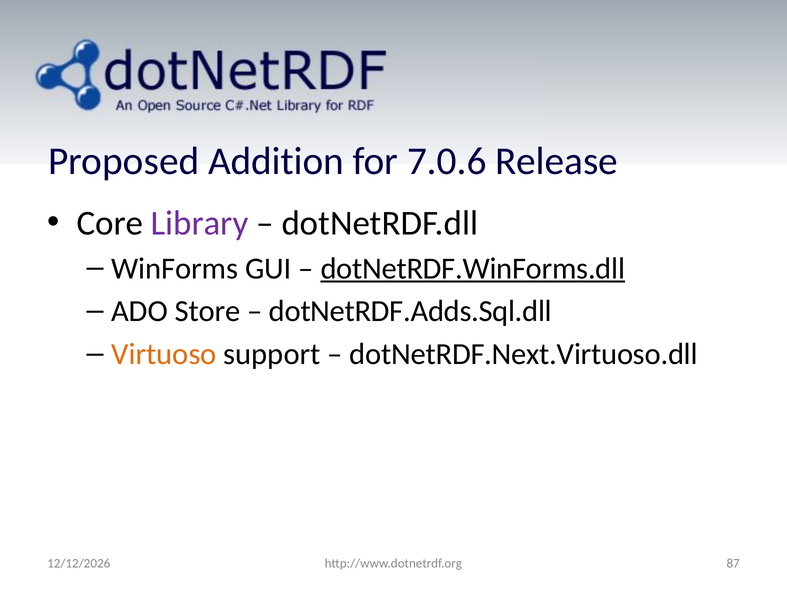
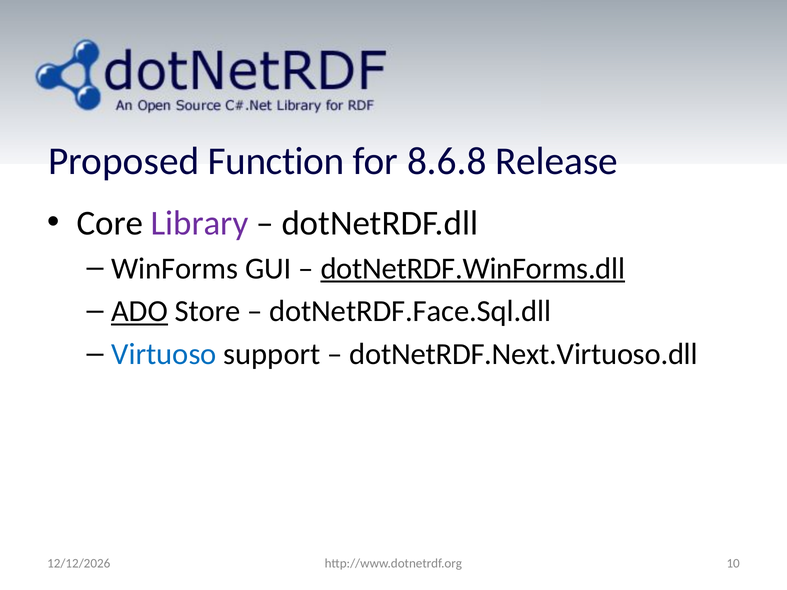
Addition: Addition -> Function (276, 161)
7.0.6: 7.0.6 -> 8.6.8 (447, 161)
ADO underline: none -> present (140, 311)
dotNetRDF.Adds.Sql.dll: dotNetRDF.Adds.Sql.dll -> dotNetRDF.Face.Sql.dll (410, 311)
Virtuoso colour: orange -> blue (164, 354)
87: 87 -> 10 (733, 564)
